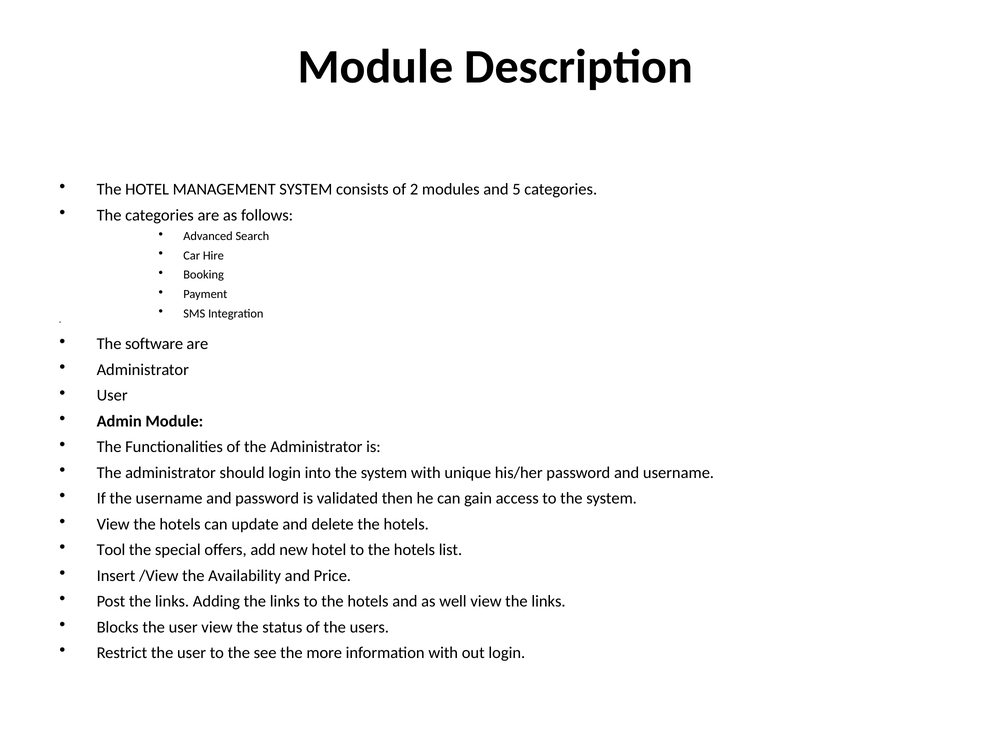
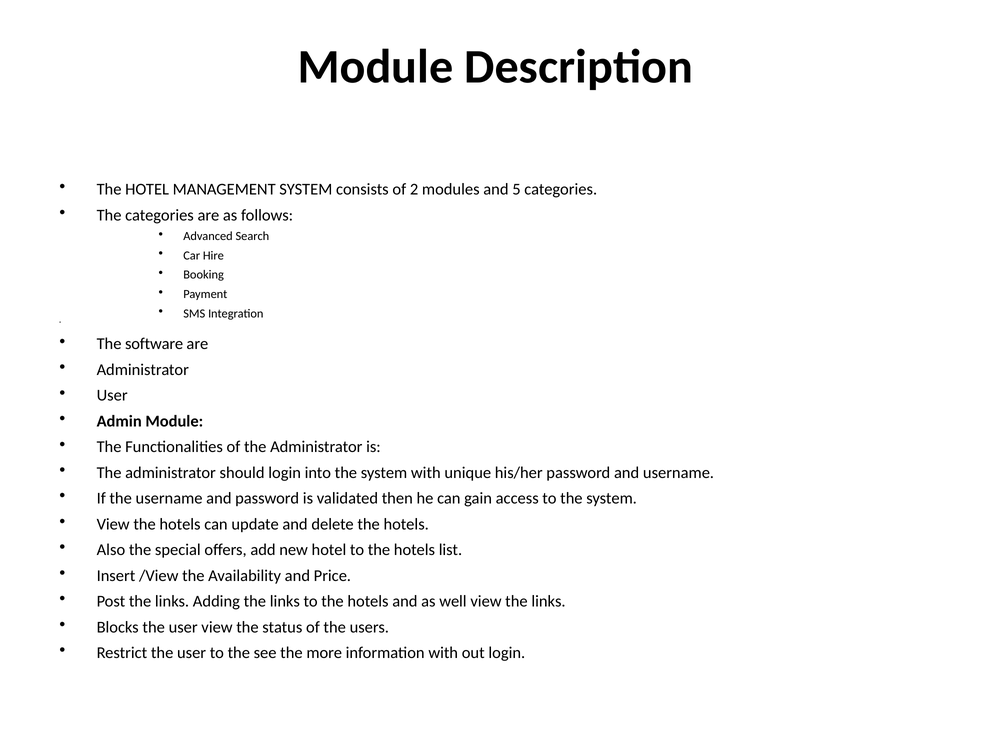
Tool: Tool -> Also (111, 550)
